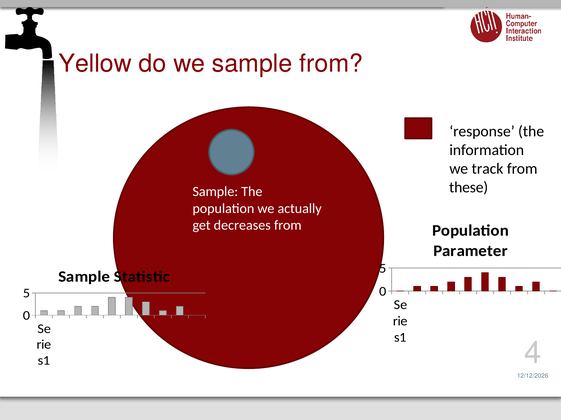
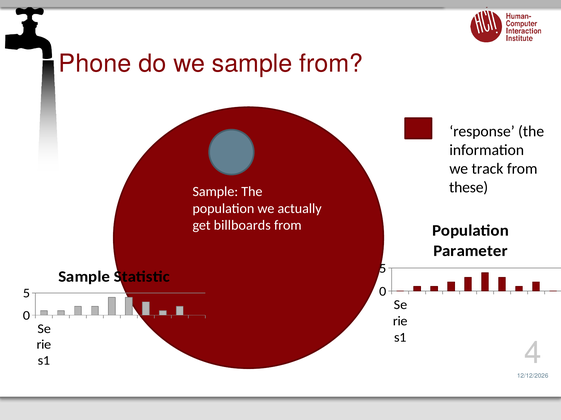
Yellow: Yellow -> Phone (95, 64)
decreases: decreases -> billboards (242, 226)
